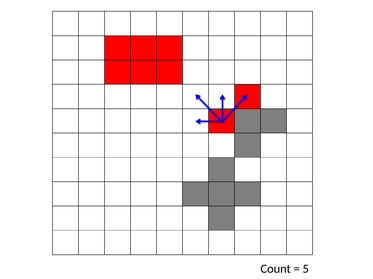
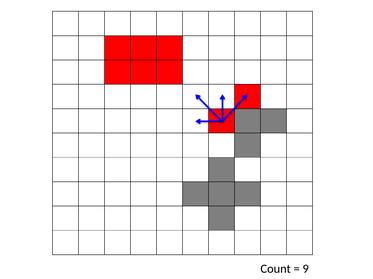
5: 5 -> 9 (306, 269)
